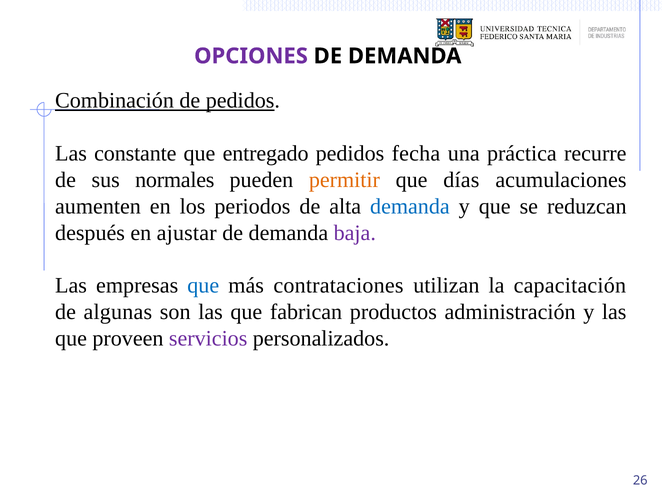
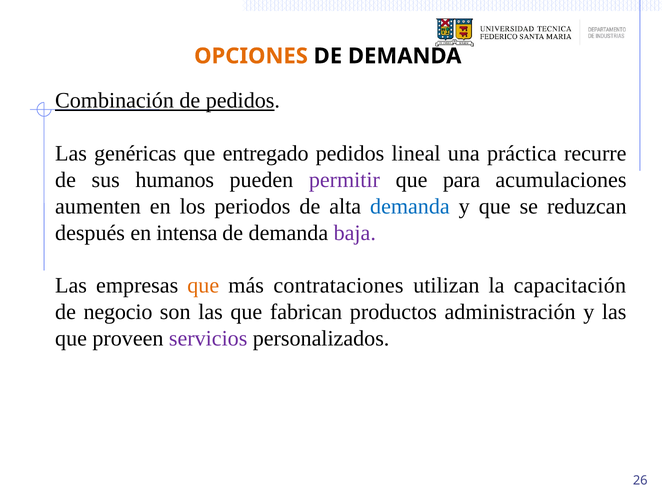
OPCIONES colour: purple -> orange (251, 56)
constante: constante -> genéricas (135, 154)
fecha: fecha -> lineal (416, 154)
normales: normales -> humanos (175, 180)
permitir colour: orange -> purple (344, 180)
días: días -> para (462, 180)
ajustar: ajustar -> intensa (187, 233)
que colour: blue -> orange (203, 286)
algunas: algunas -> negocio (118, 312)
